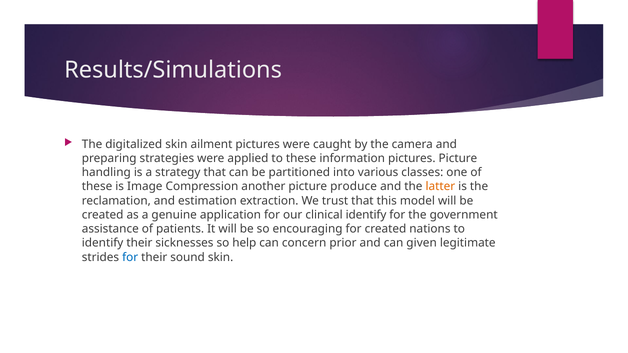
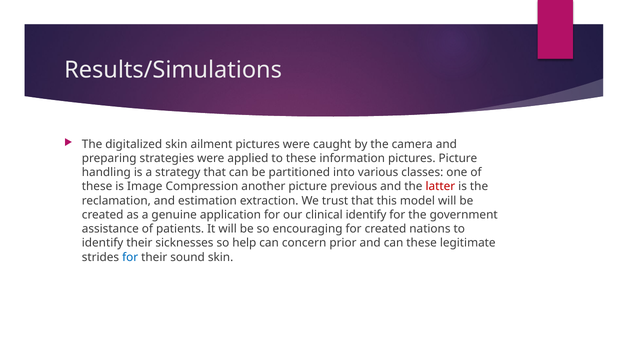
produce: produce -> previous (354, 187)
latter colour: orange -> red (440, 187)
can given: given -> these (422, 243)
